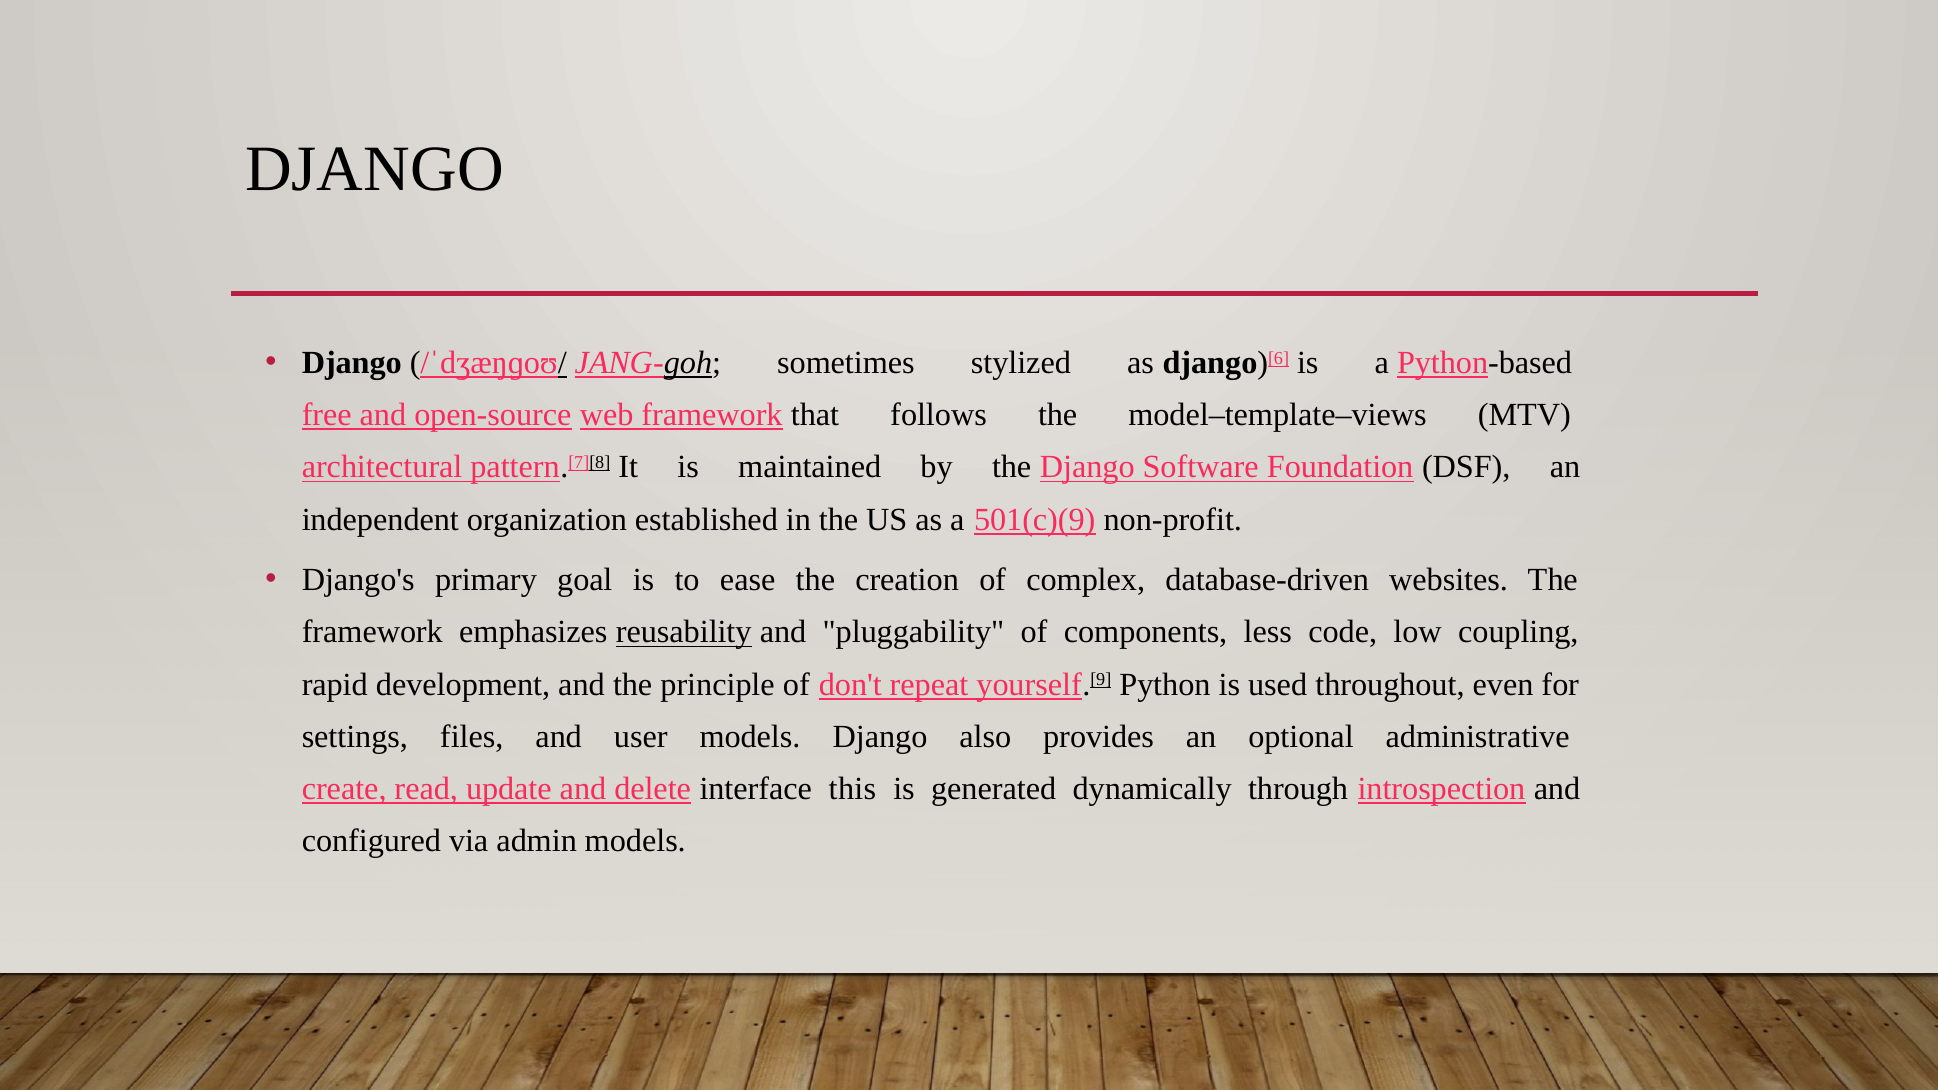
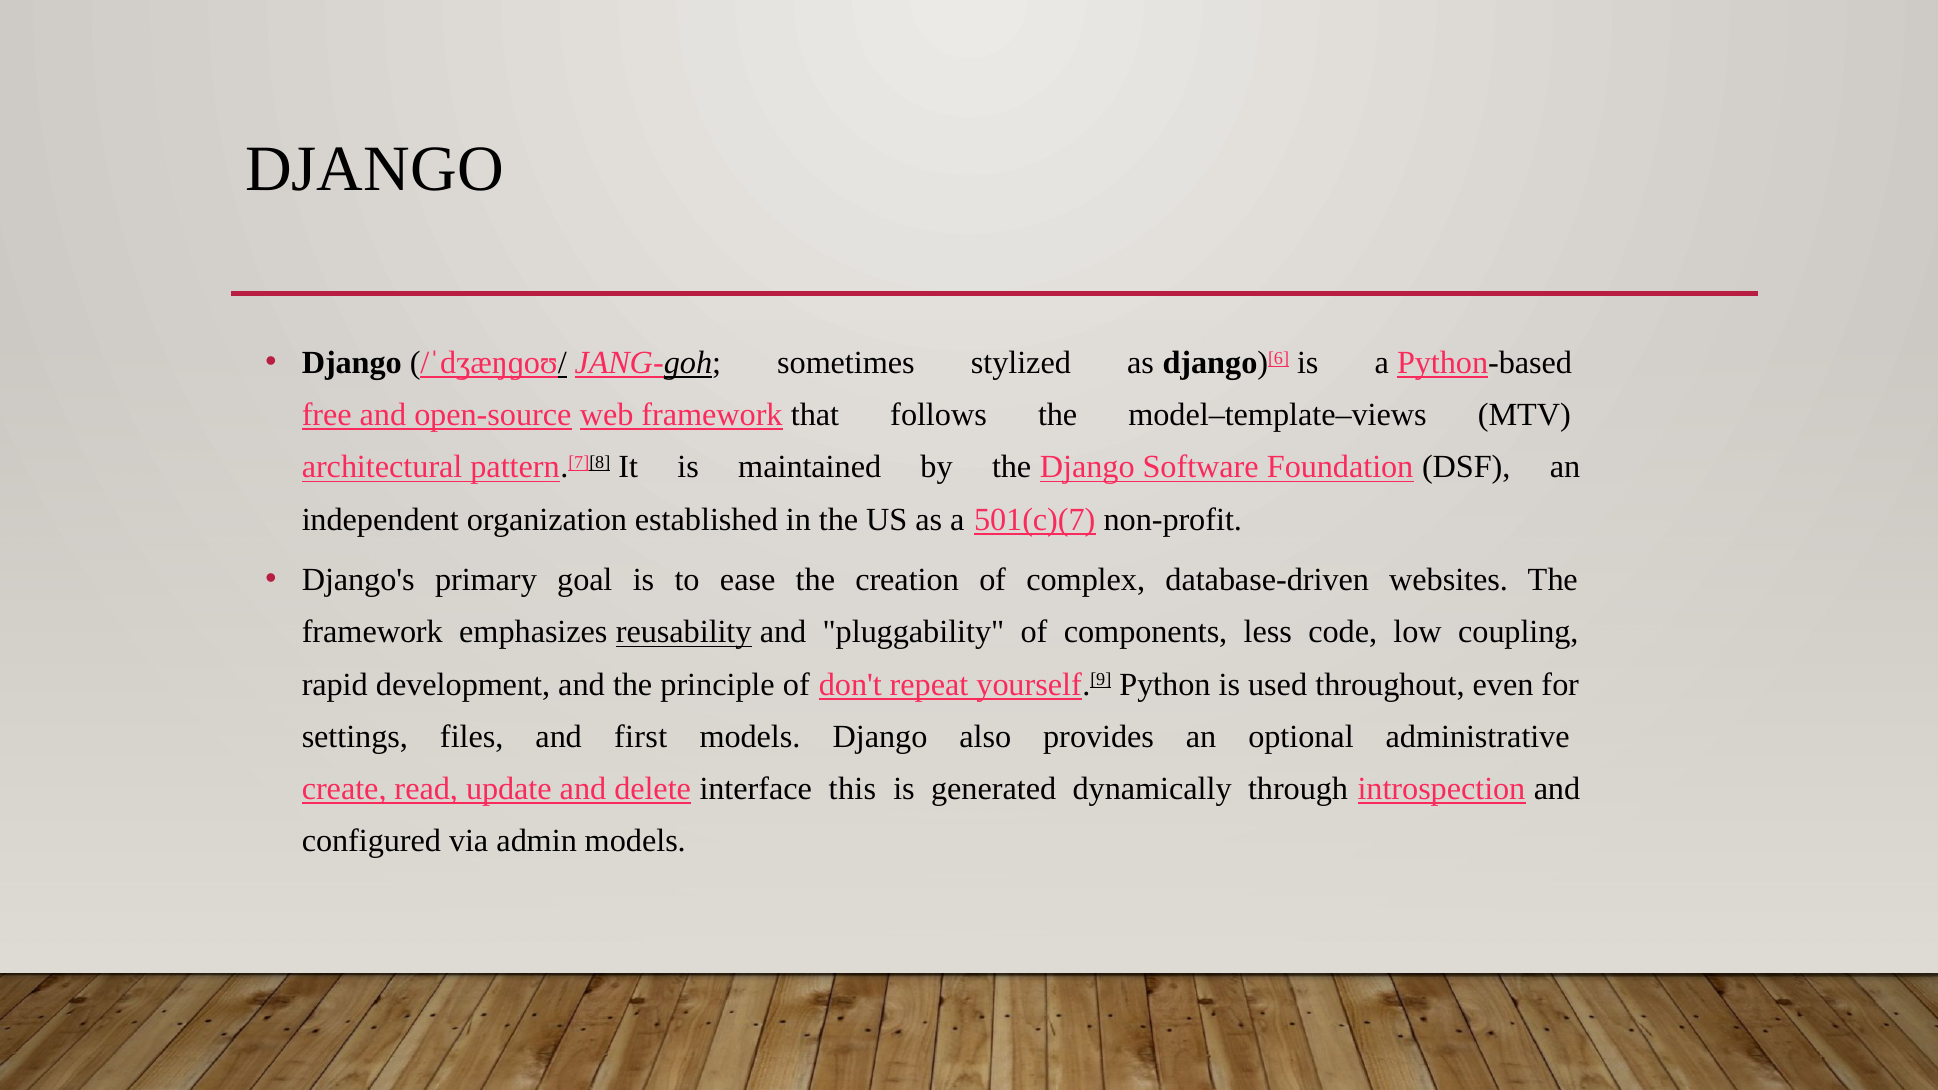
501(c)(9: 501(c)(9 -> 501(c)(7 (1035, 520)
user: user -> first (641, 737)
